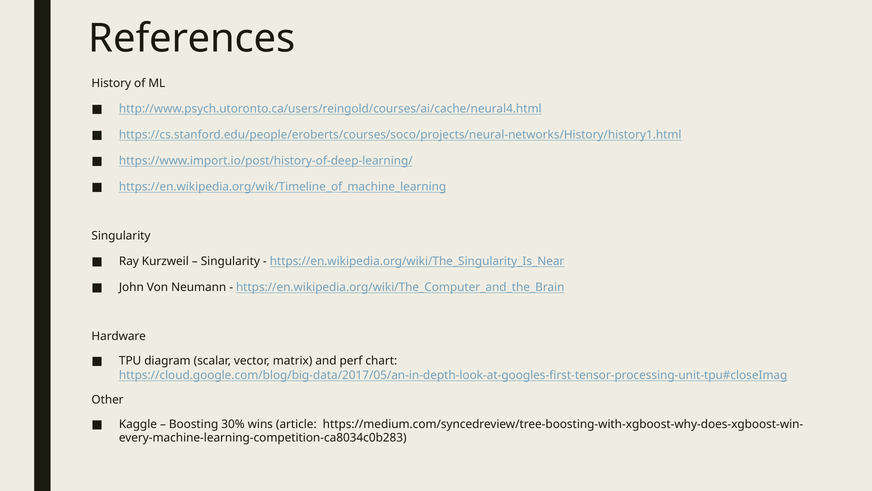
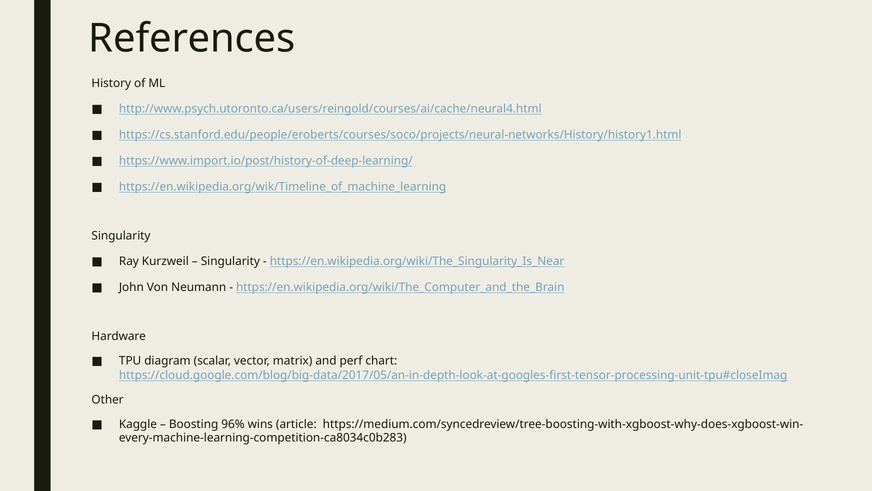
30%: 30% -> 96% (233, 424)
